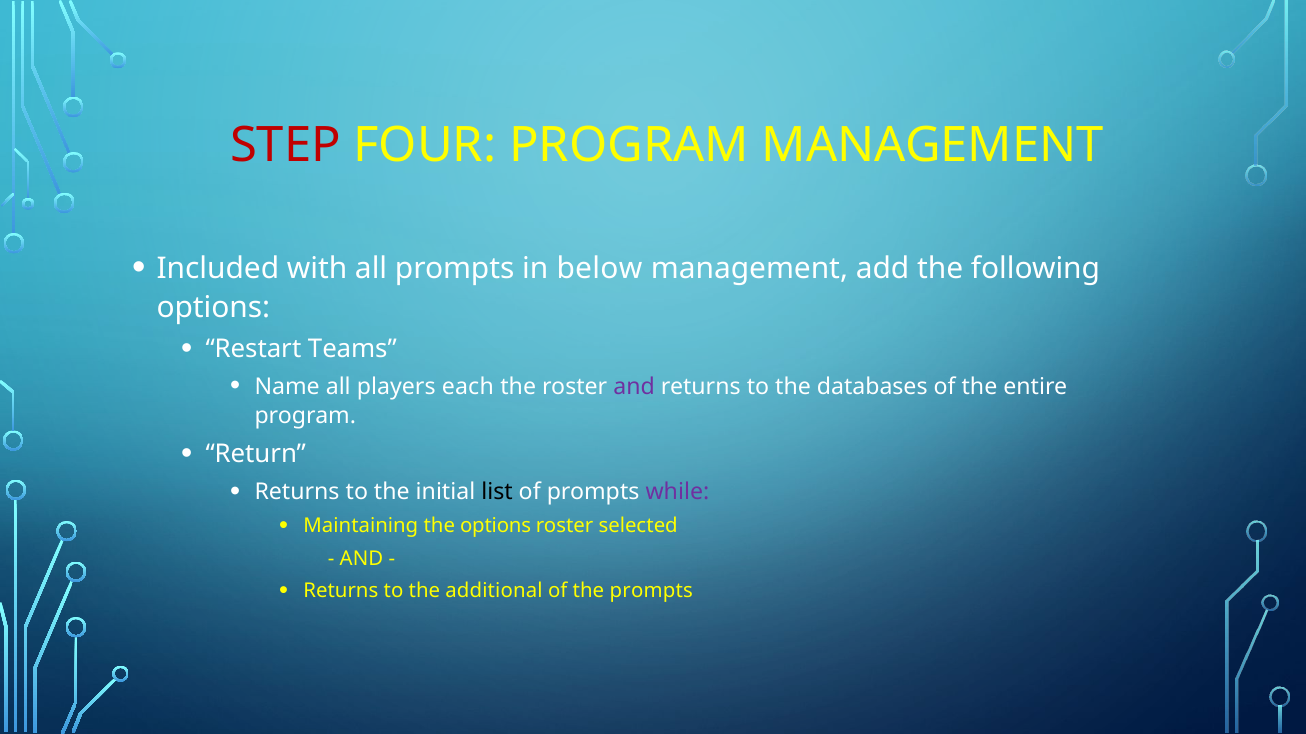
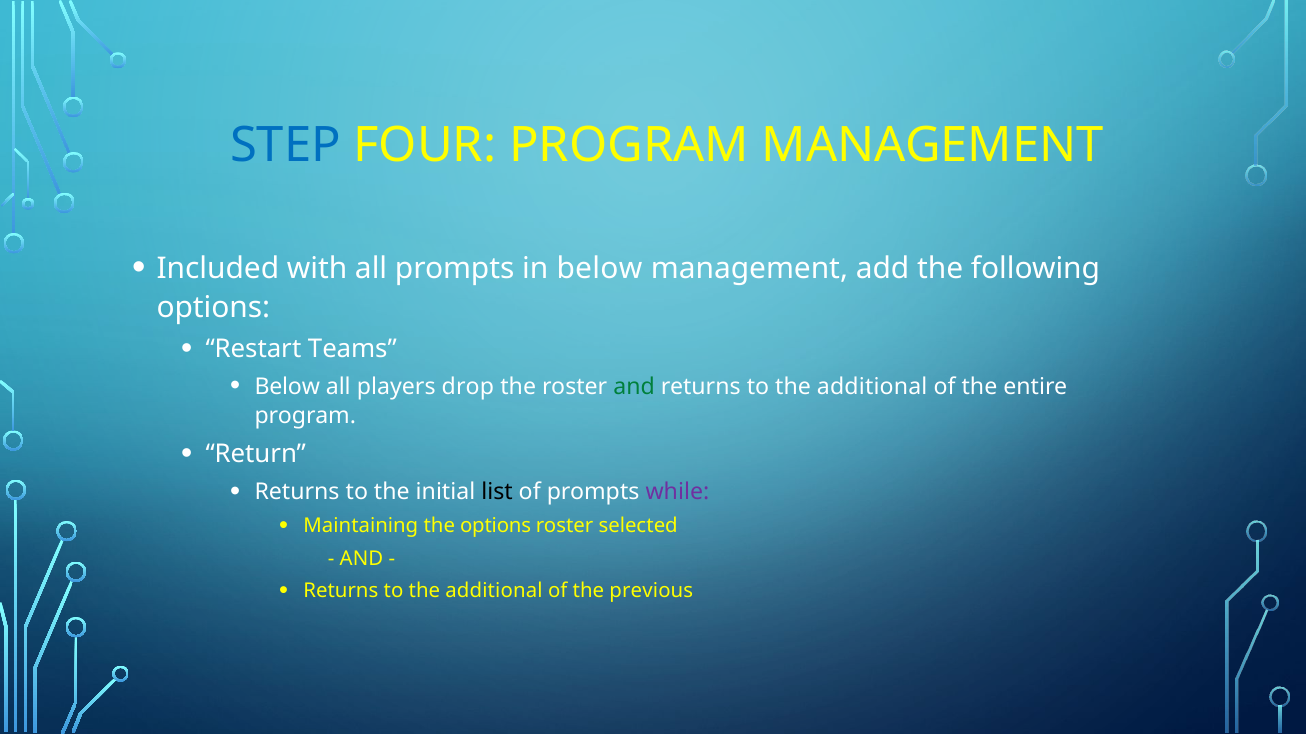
STEP colour: red -> blue (285, 146)
Name: Name -> Below (287, 387)
each: each -> drop (468, 387)
and colour: purple -> green (634, 387)
databases: databases -> additional (872, 387)
the prompts: prompts -> previous (651, 591)
